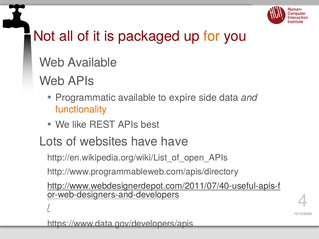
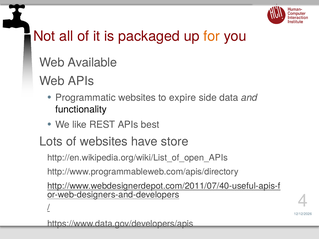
Programmatic available: available -> websites (137, 98)
functionality colour: orange -> black (81, 109)
have have: have -> store (175, 142)
